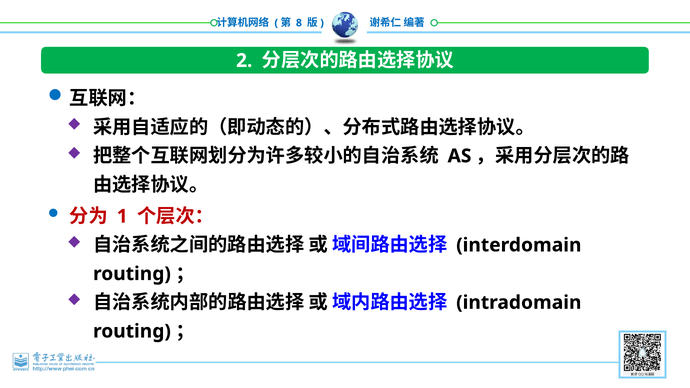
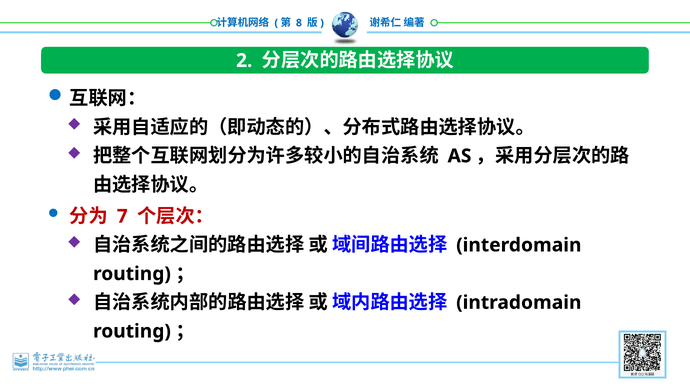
1: 1 -> 7 (122, 216)
